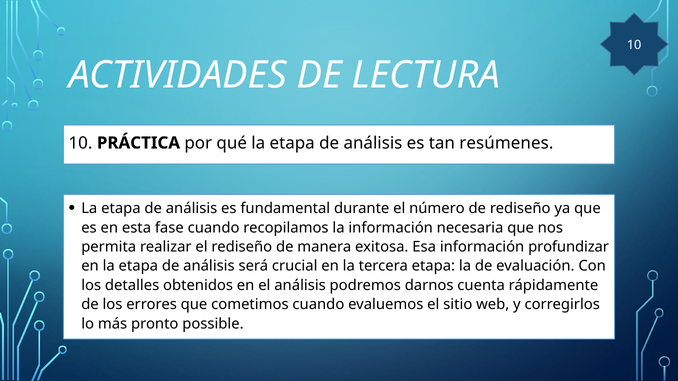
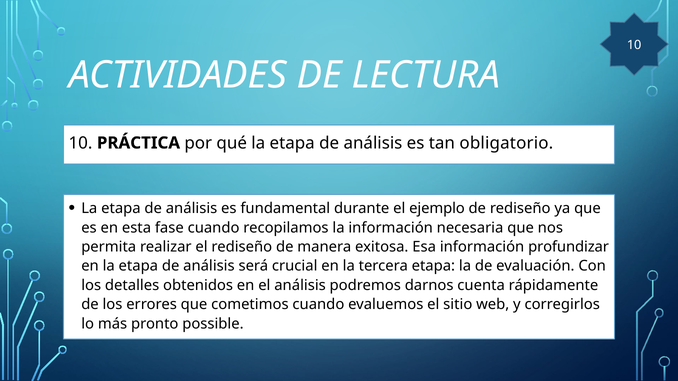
resúmenes: resúmenes -> obligatorio (506, 143)
número: número -> ejemplo (437, 209)
